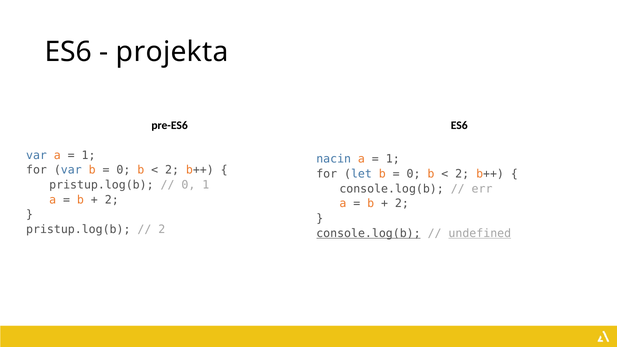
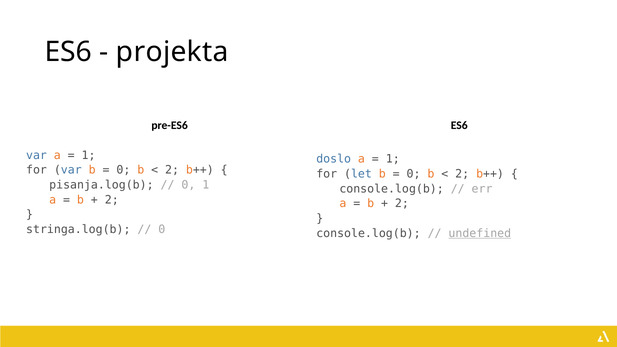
nacin: nacin -> doslo (334, 159)
pristup.log(b: pristup.log(b -> pisanja.log(b (101, 185)
pristup.log(b: pristup.log(b -> stringa.log(b (78, 229)
2: 2 -> 0 (162, 229)
console.log(b underline: present -> none (368, 233)
